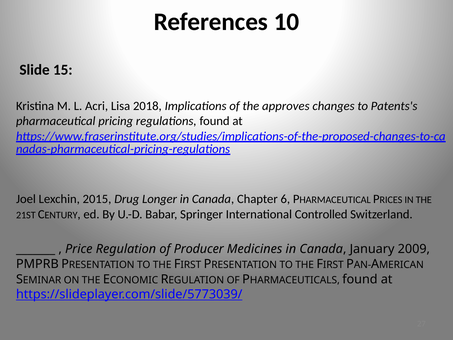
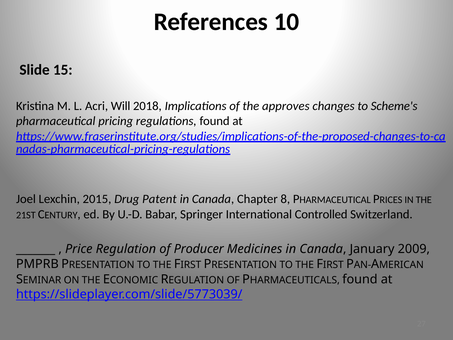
Lisa: Lisa -> Will (121, 106)
Patents's: Patents's -> Scheme's (394, 106)
Longer: Longer -> Patent (159, 199)
6: 6 -> 8 (285, 199)
